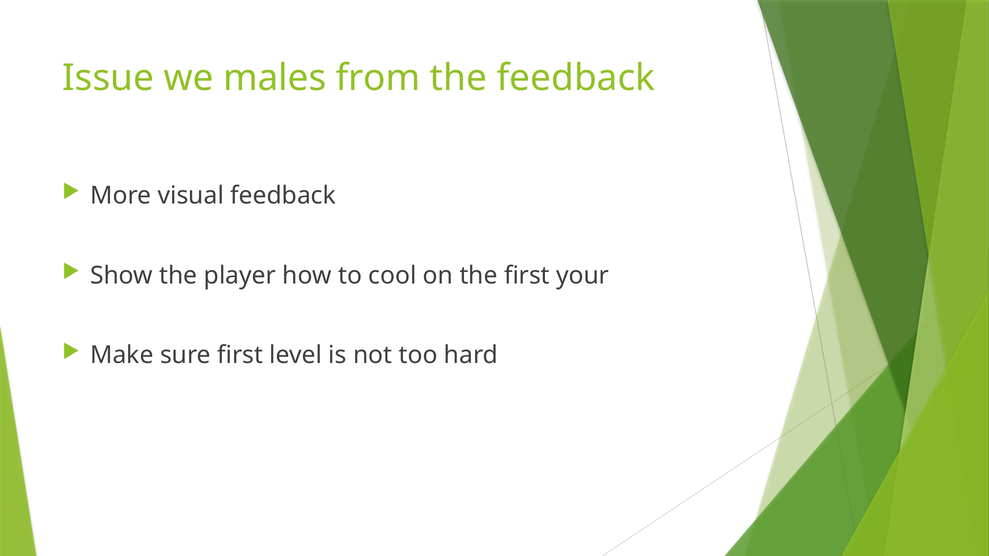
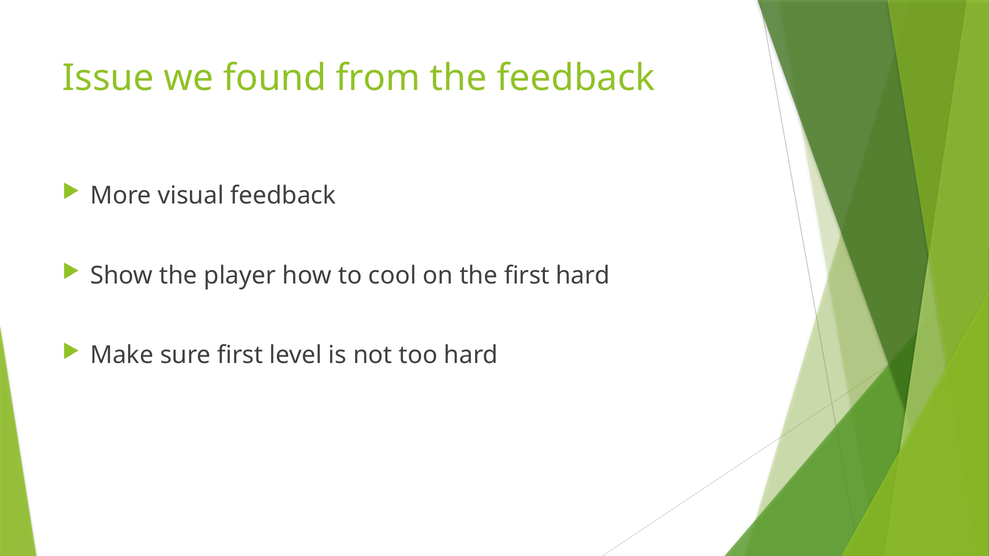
males: males -> found (275, 78)
first your: your -> hard (583, 276)
